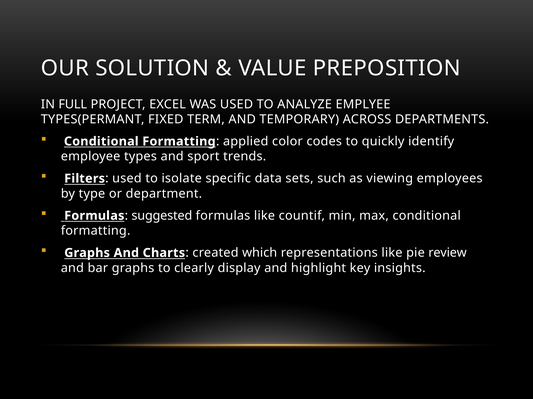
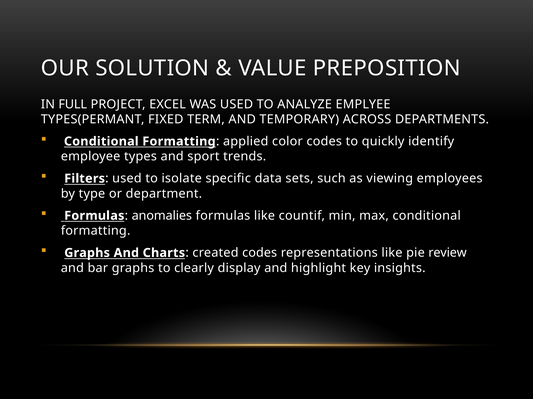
suggested: suggested -> anomalies (162, 216)
created which: which -> codes (260, 253)
